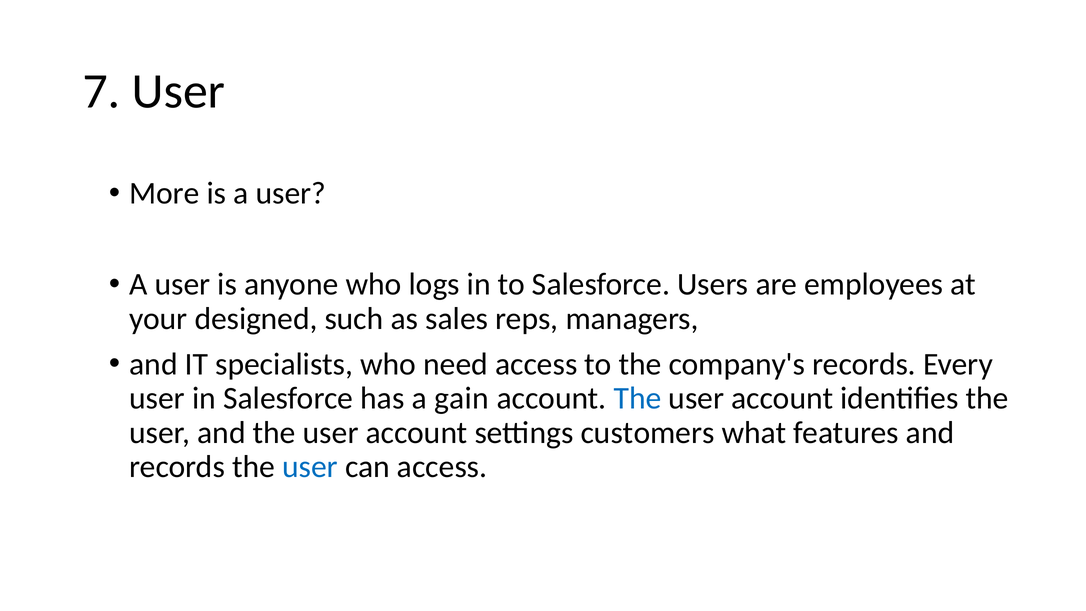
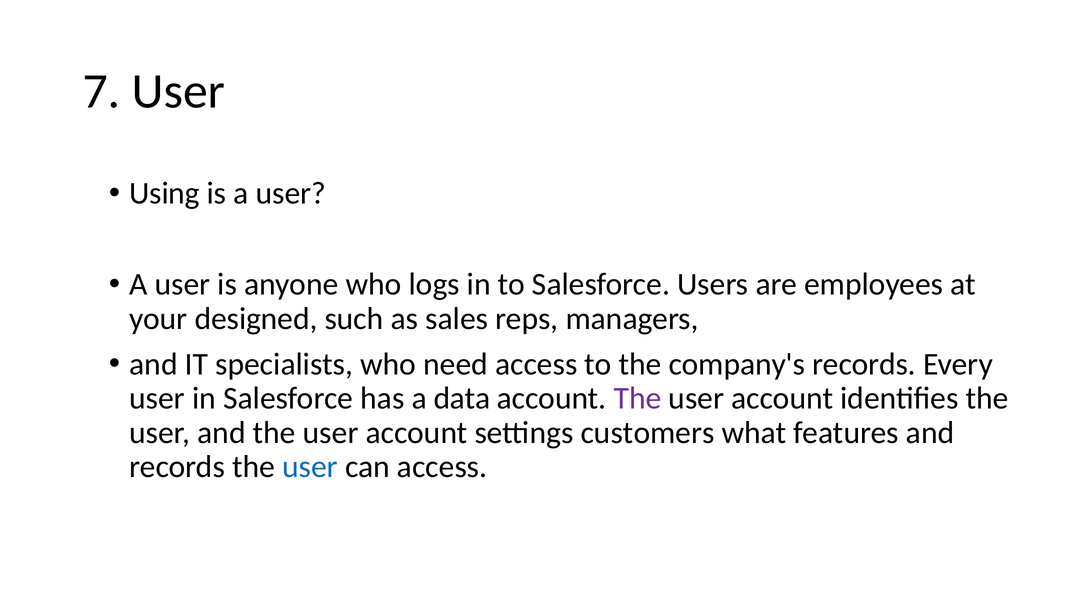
More: More -> Using (165, 193)
gain: gain -> data (462, 398)
The colour: blue -> purple (638, 398)
